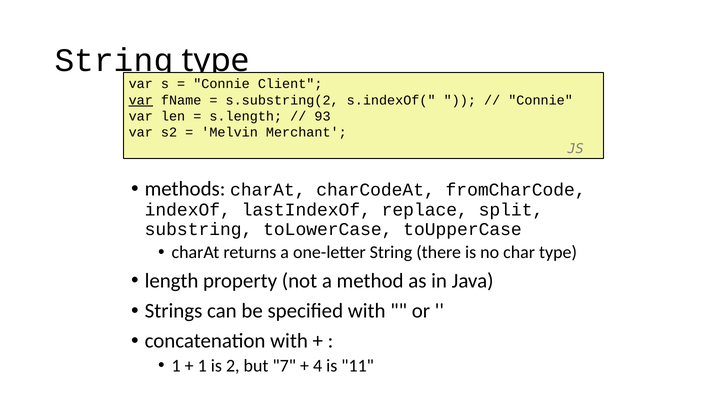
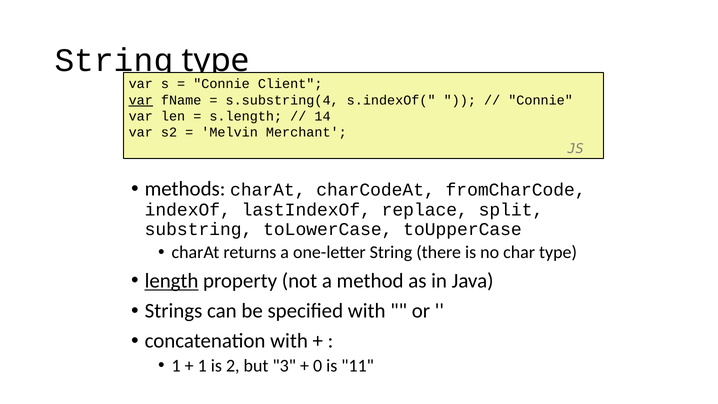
s.substring(2: s.substring(2 -> s.substring(4 (282, 100)
93: 93 -> 14 (323, 116)
length underline: none -> present (172, 281)
7: 7 -> 3 (284, 366)
4: 4 -> 0 (318, 366)
